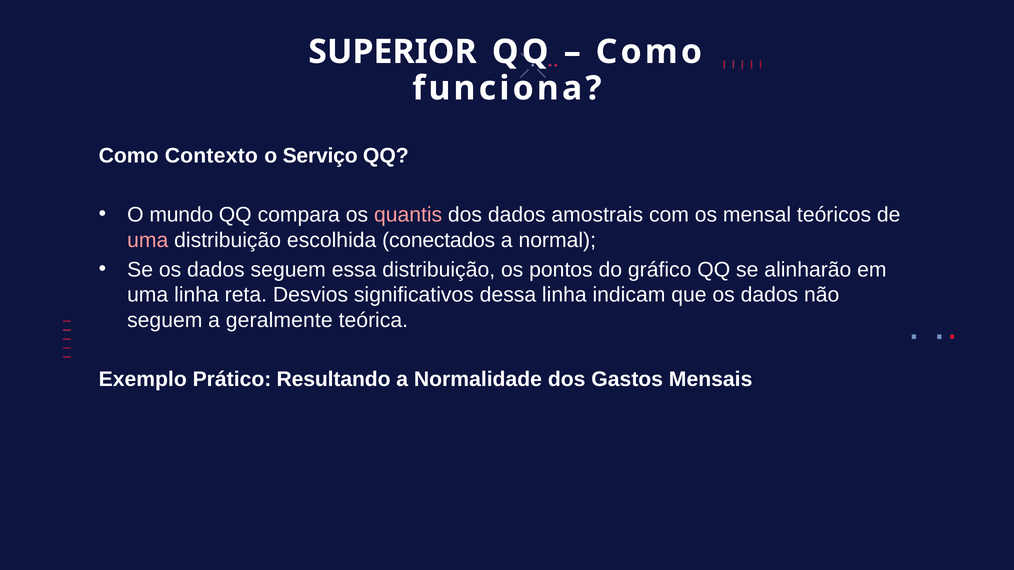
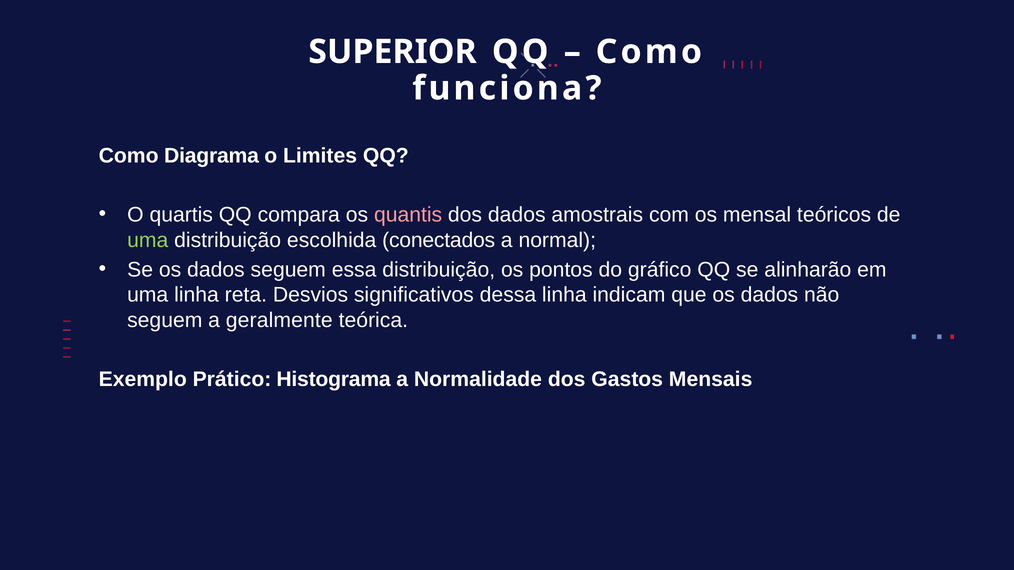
Contexto: Contexto -> Diagrama (211, 156)
Serviço: Serviço -> Limites (320, 156)
mundo: mundo -> quartis (181, 215)
uma colour: pink -> light green (148, 240)
Resultando: Resultando -> Histograma (334, 380)
